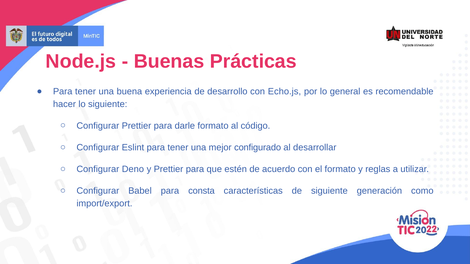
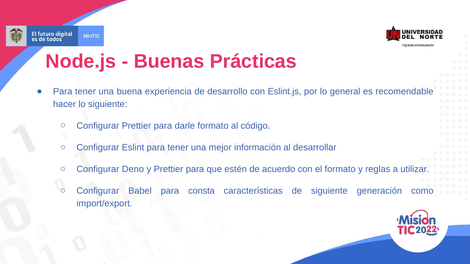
Echo.js: Echo.js -> Eslint.js (285, 92)
configurado: configurado -> información (258, 148)
